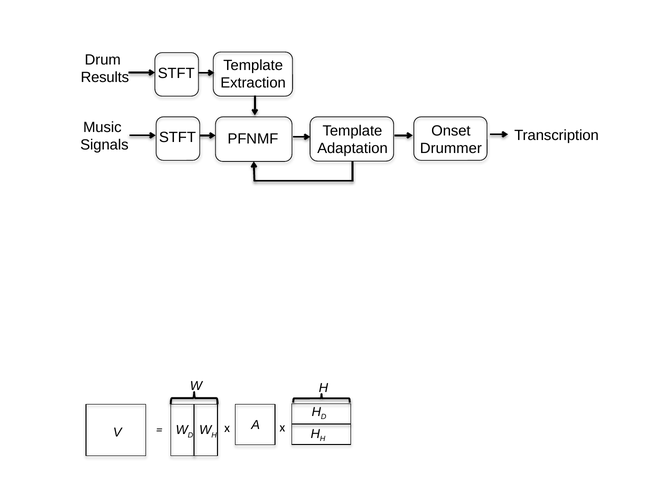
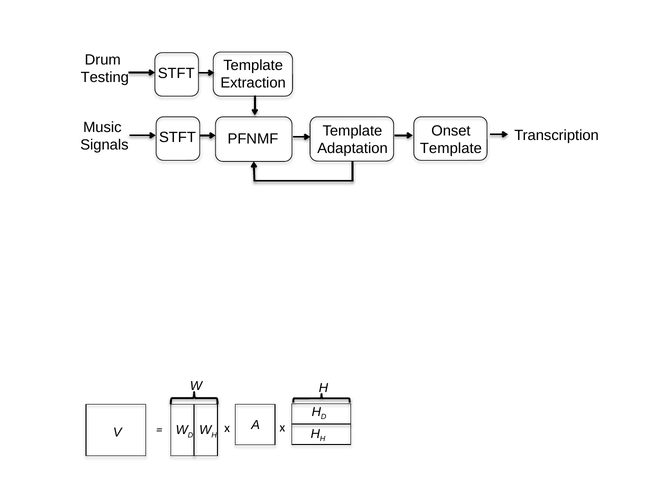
Results: Results -> Testing (105, 77)
Drummer: Drummer -> Template (451, 148)
